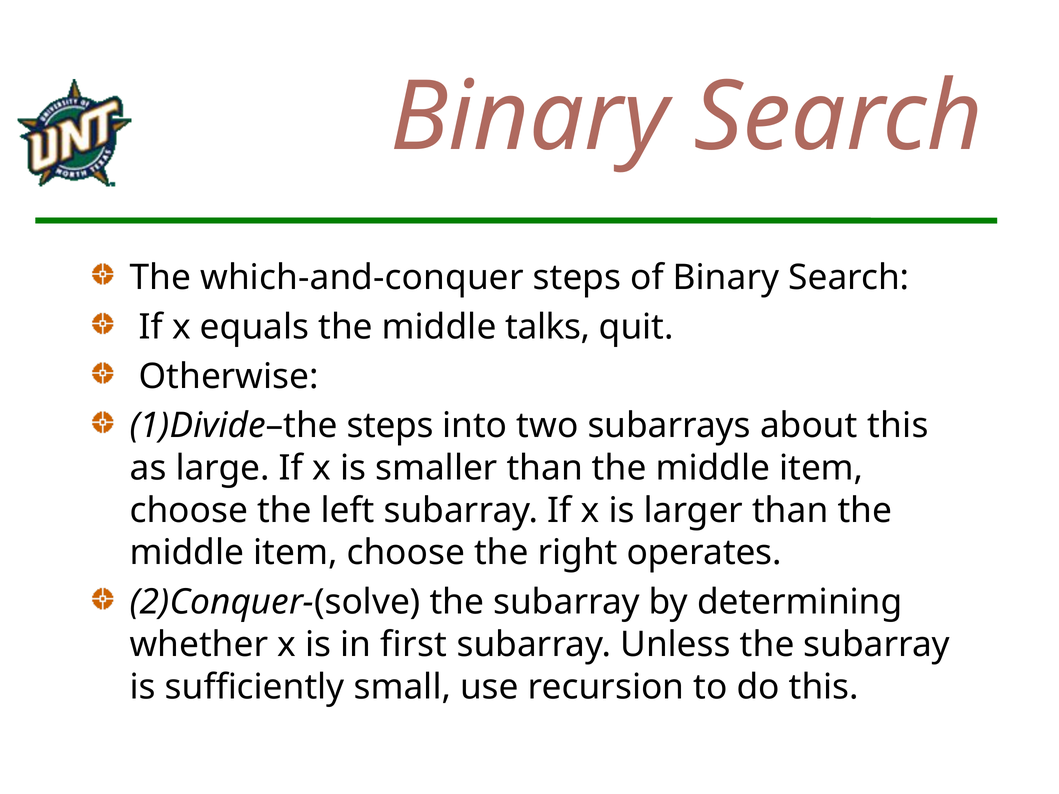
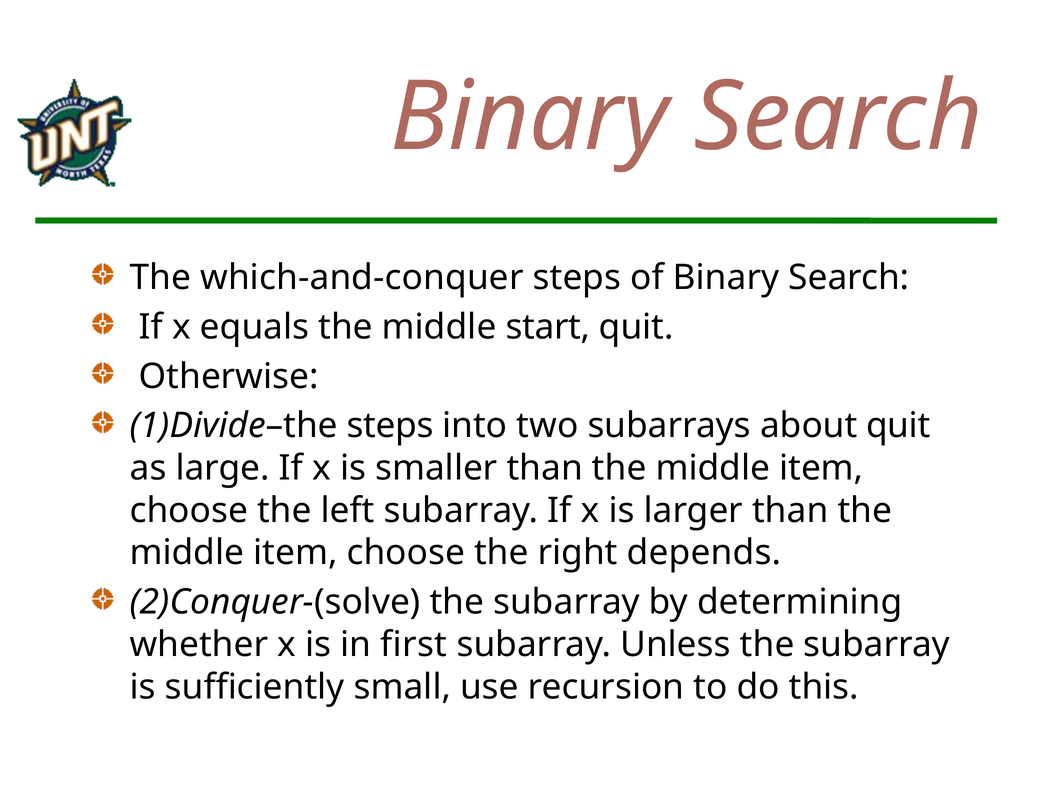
talks: talks -> start (548, 327)
about this: this -> quit (898, 426)
operates: operates -> depends (704, 553)
